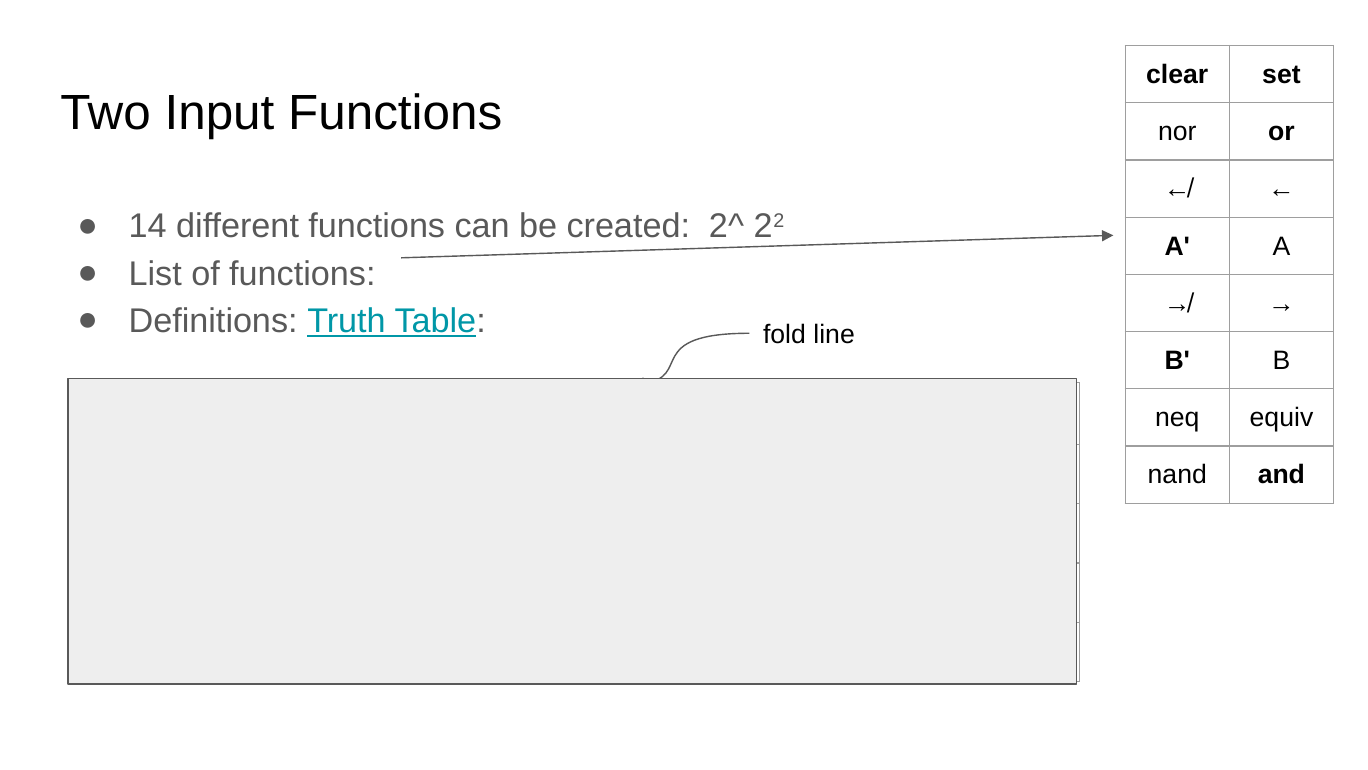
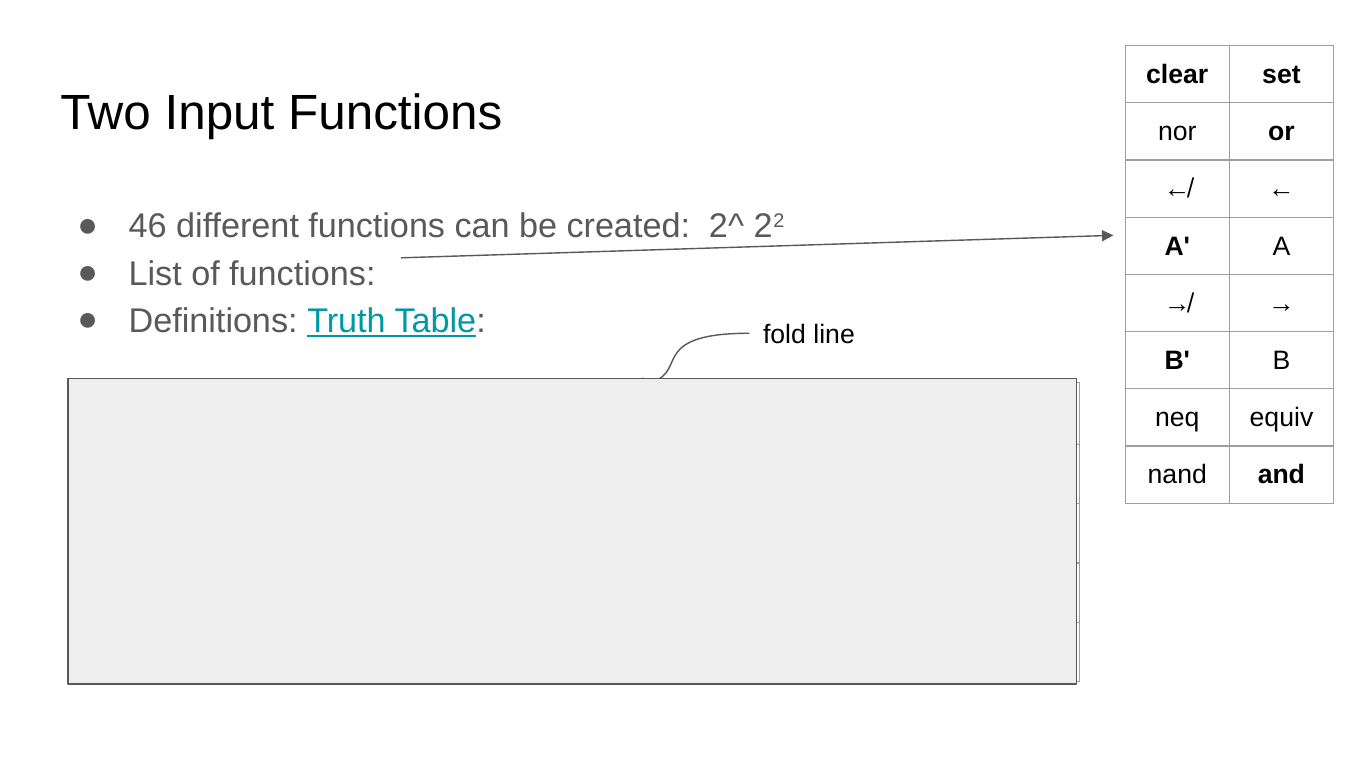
14: 14 -> 46 (148, 227)
